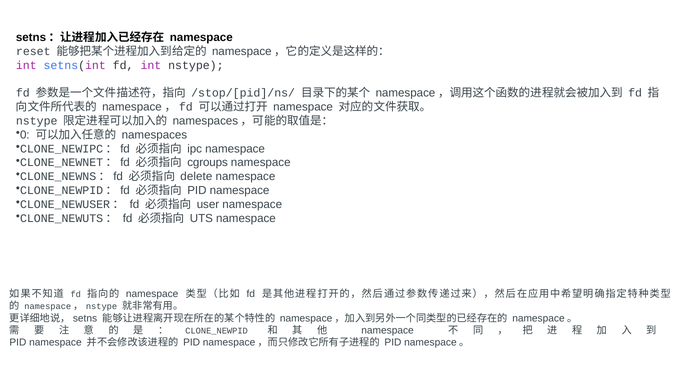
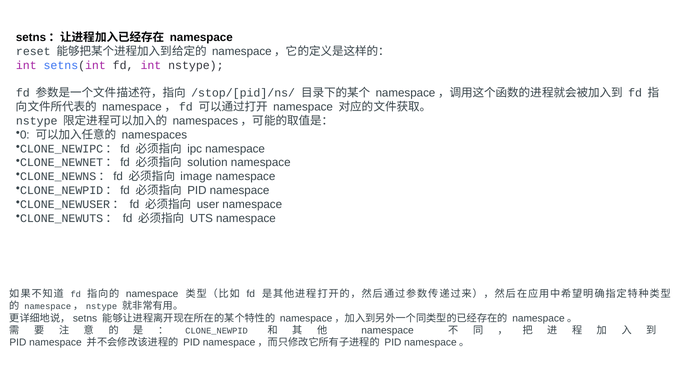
cgroups: cgroups -> solution (207, 163)
delete: delete -> image (196, 177)
